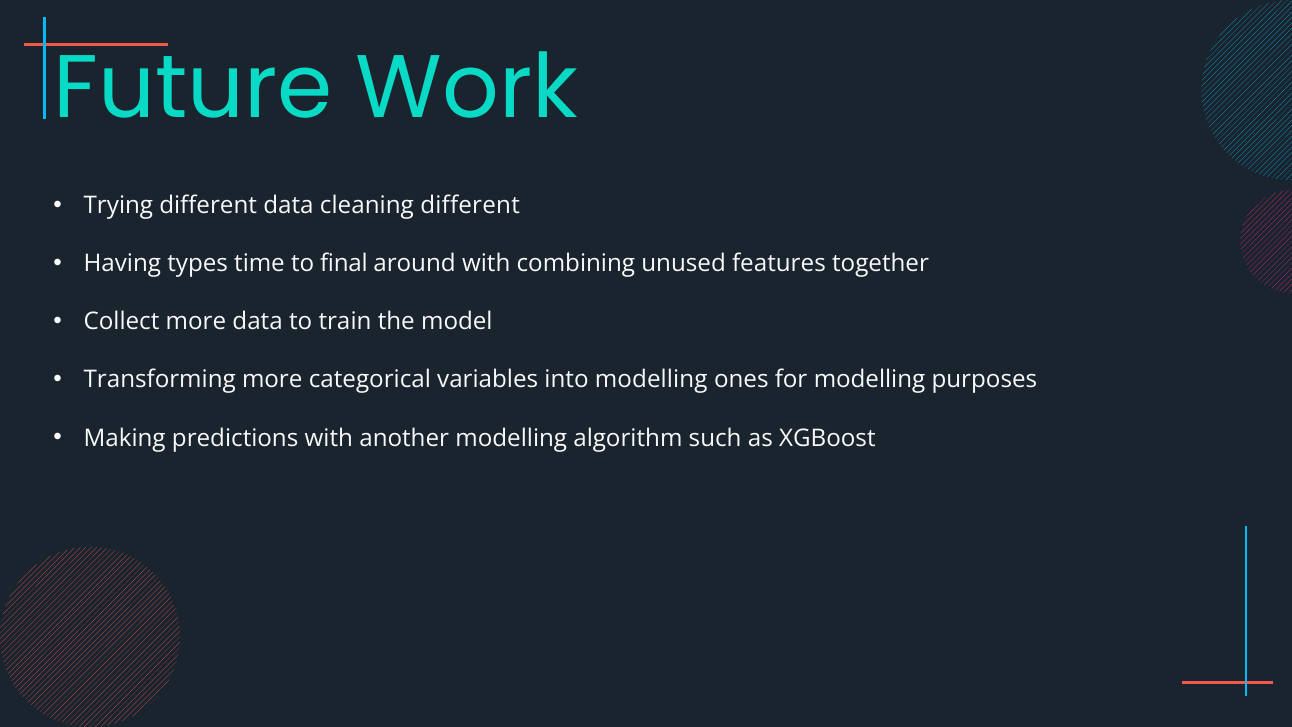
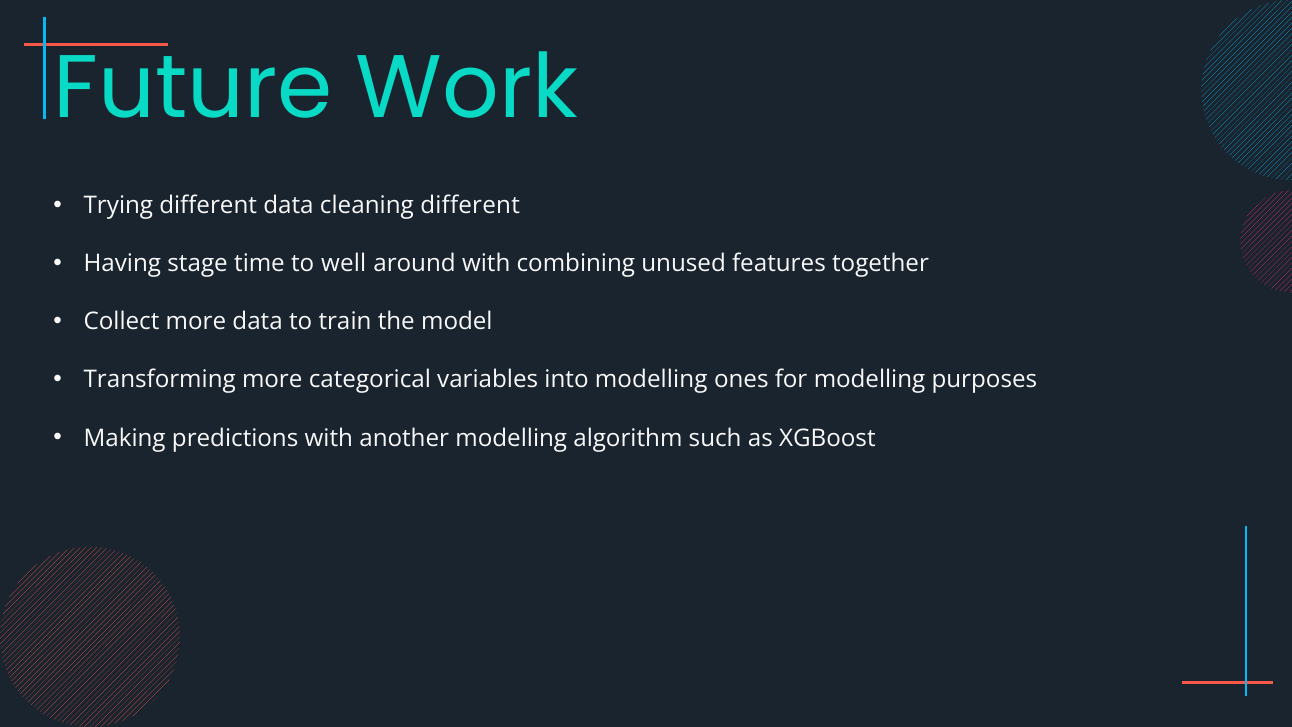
types: types -> stage (198, 263)
final: final -> well (344, 263)
